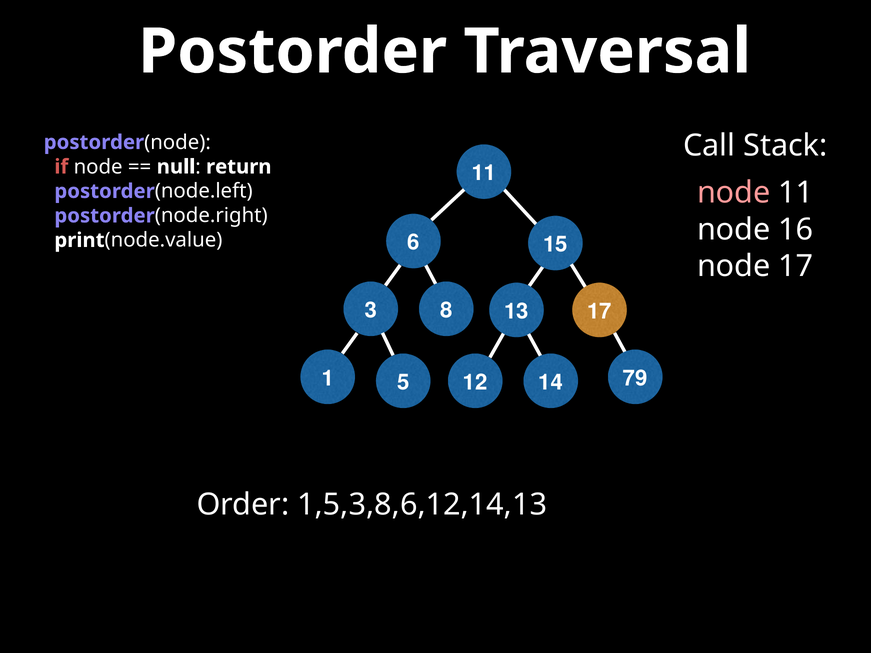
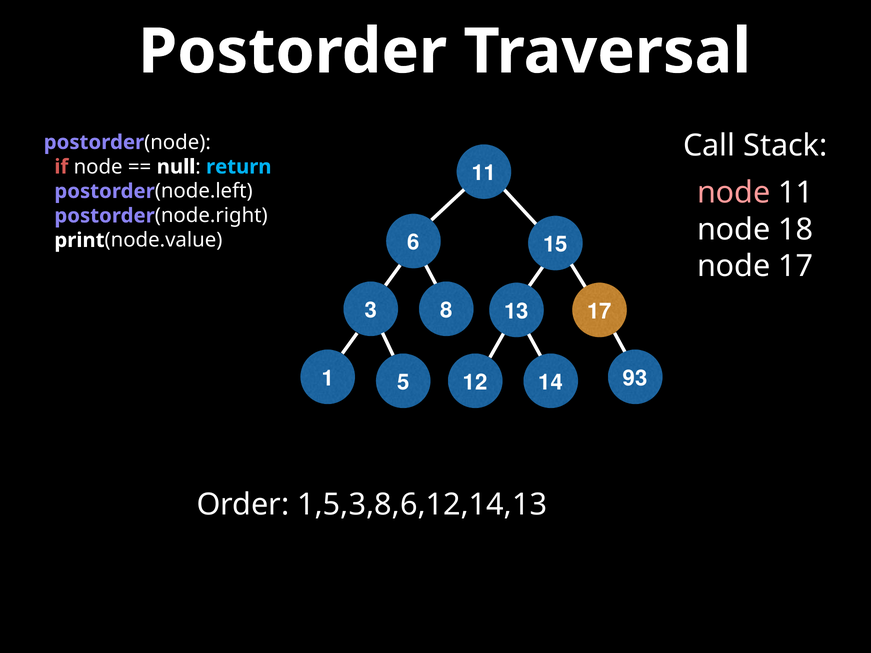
return colour: white -> light blue (239, 167)
16: 16 -> 18 (796, 230)
79: 79 -> 93 (635, 379)
